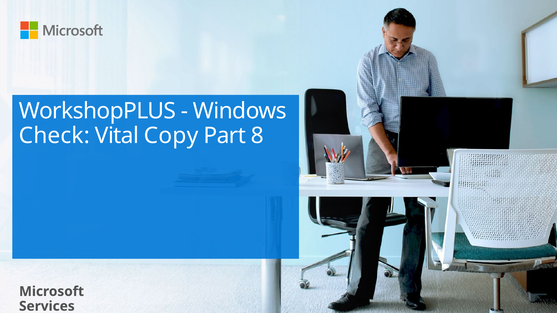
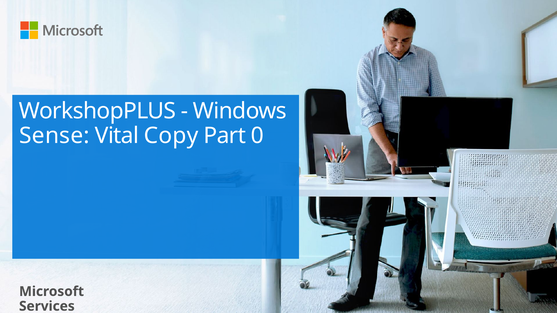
Check: Check -> Sense (54, 136)
8: 8 -> 0 (257, 136)
